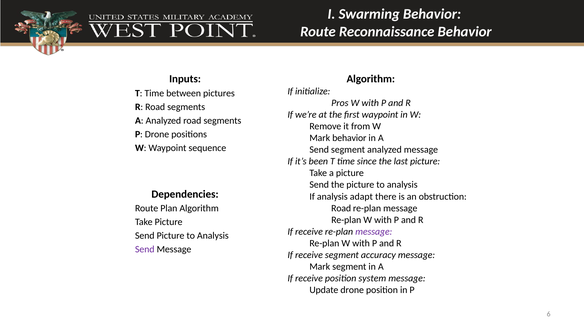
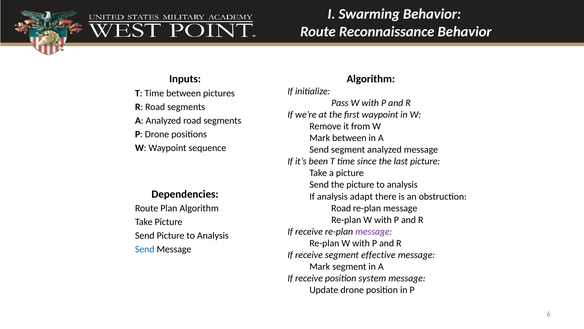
Pros: Pros -> Pass (340, 103)
Mark behavior: behavior -> between (349, 138)
Send colour: purple -> blue (145, 249)
accuracy: accuracy -> effective (378, 255)
